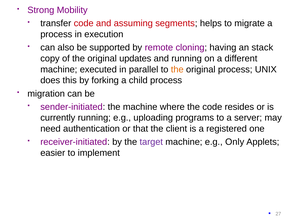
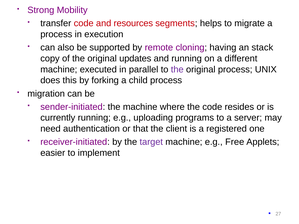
assuming: assuming -> resources (133, 23)
the colour: orange -> purple (177, 70)
Only: Only -> Free (235, 142)
